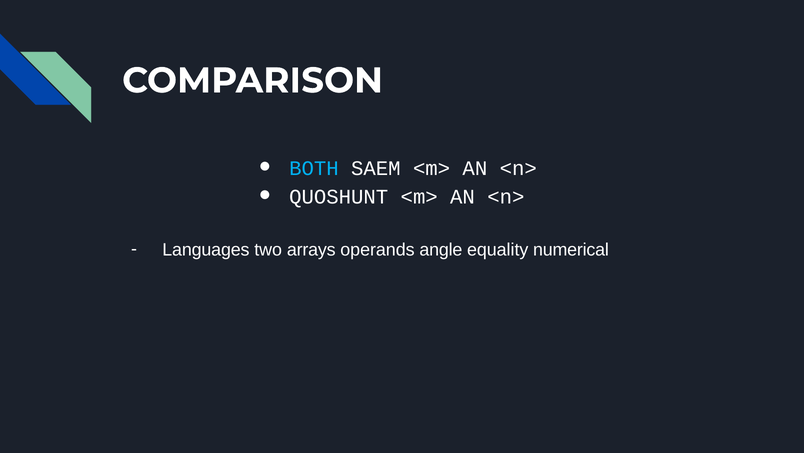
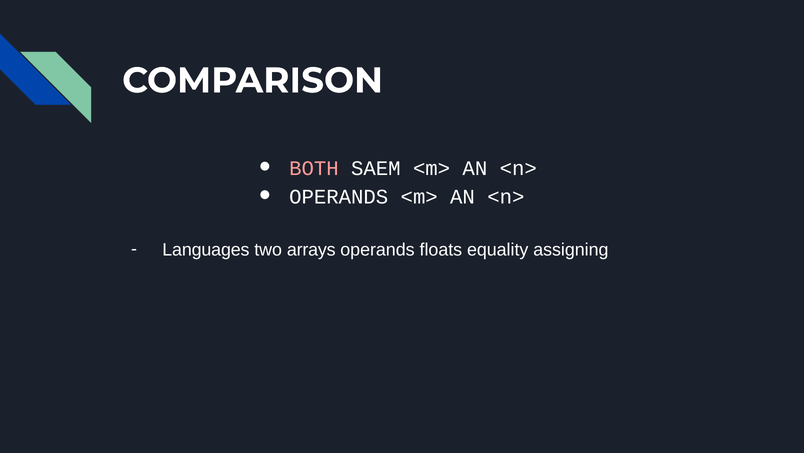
BOTH colour: light blue -> pink (314, 168)
QUOSHUNT: QUOSHUNT -> OPERANDS (339, 197)
angle: angle -> floats (441, 249)
numerical: numerical -> assigning (571, 249)
